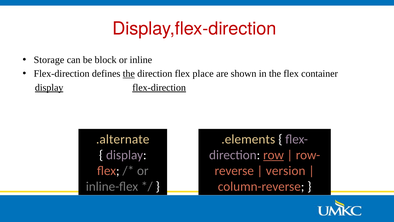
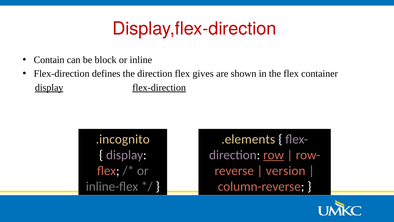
Storage: Storage -> Contain (49, 60)
the underline: present -> none (129, 74)
place: place -> gives (203, 74)
.alternate: .alternate -> .incognito (123, 139)
